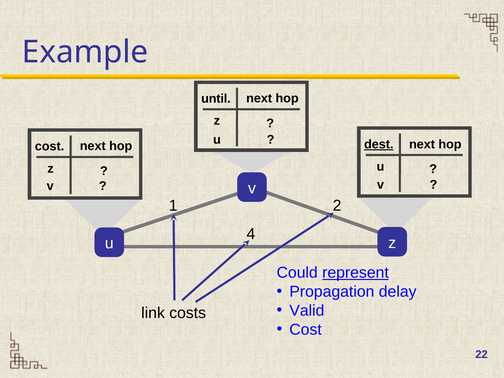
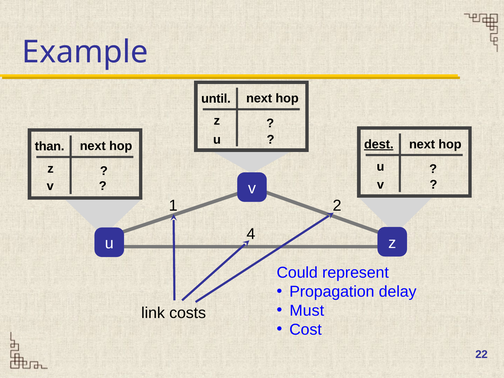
cost: cost -> than (50, 146)
represent underline: present -> none (355, 273)
Valid: Valid -> Must (307, 311)
